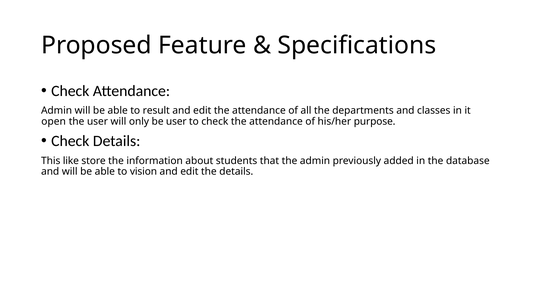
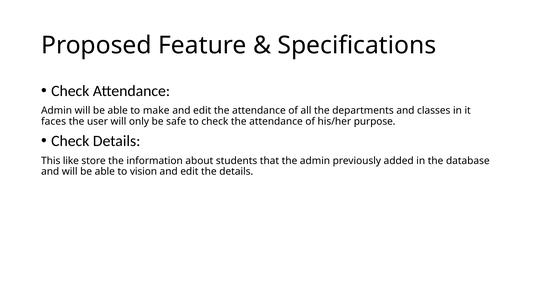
result: result -> make (156, 111)
open: open -> faces (54, 122)
be user: user -> safe (176, 122)
